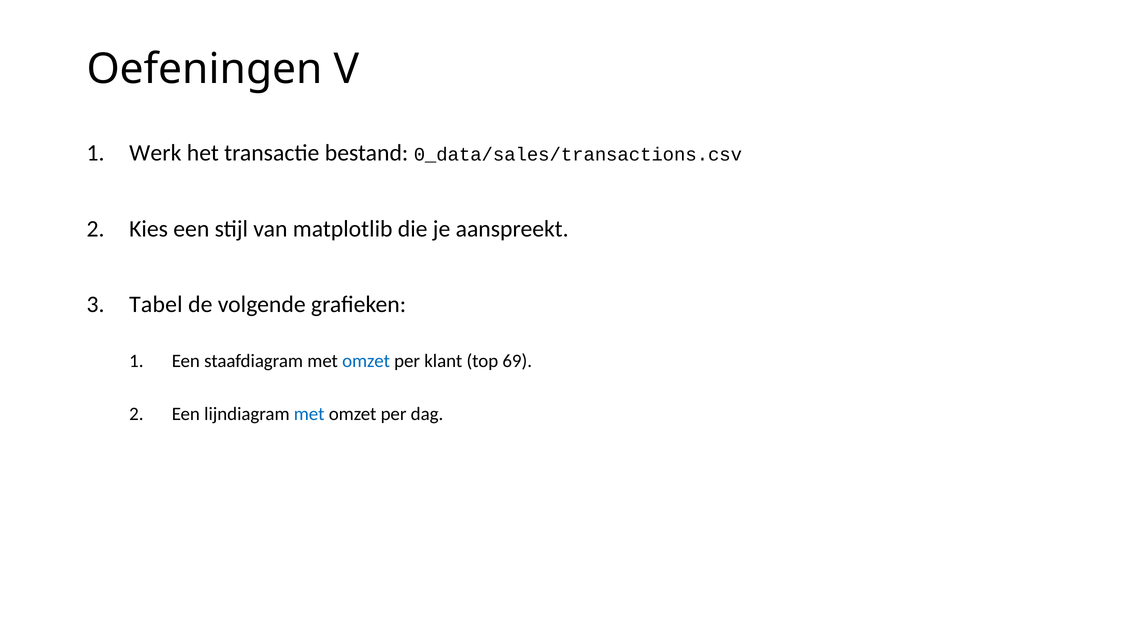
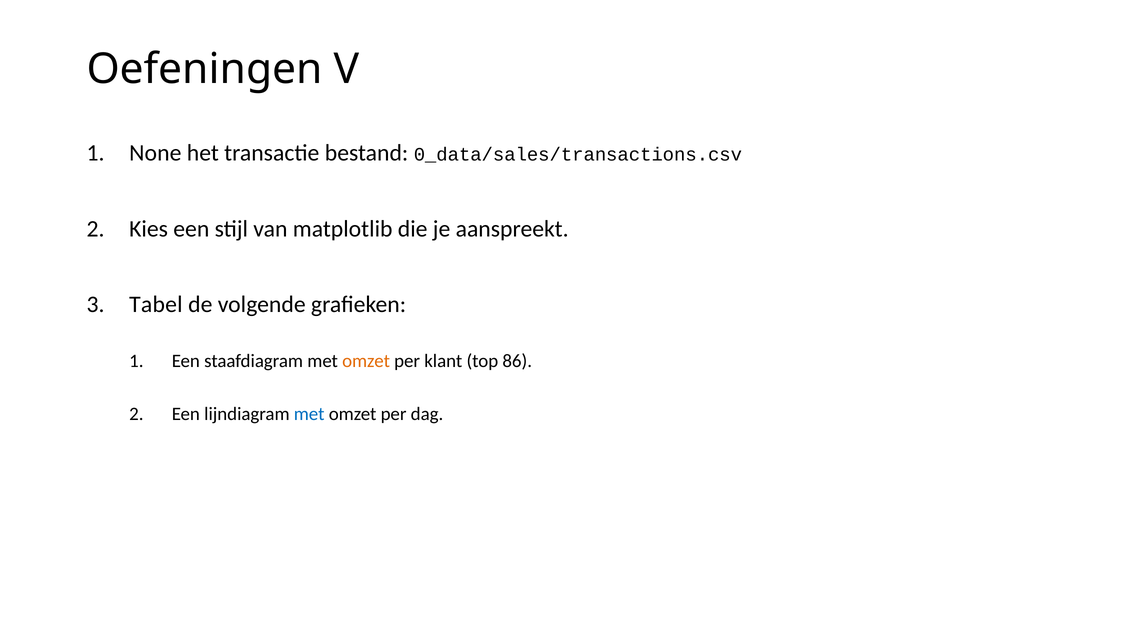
Werk: Werk -> None (155, 153)
omzet colour: blue -> orange (366, 361)
69: 69 -> 86 (517, 361)
